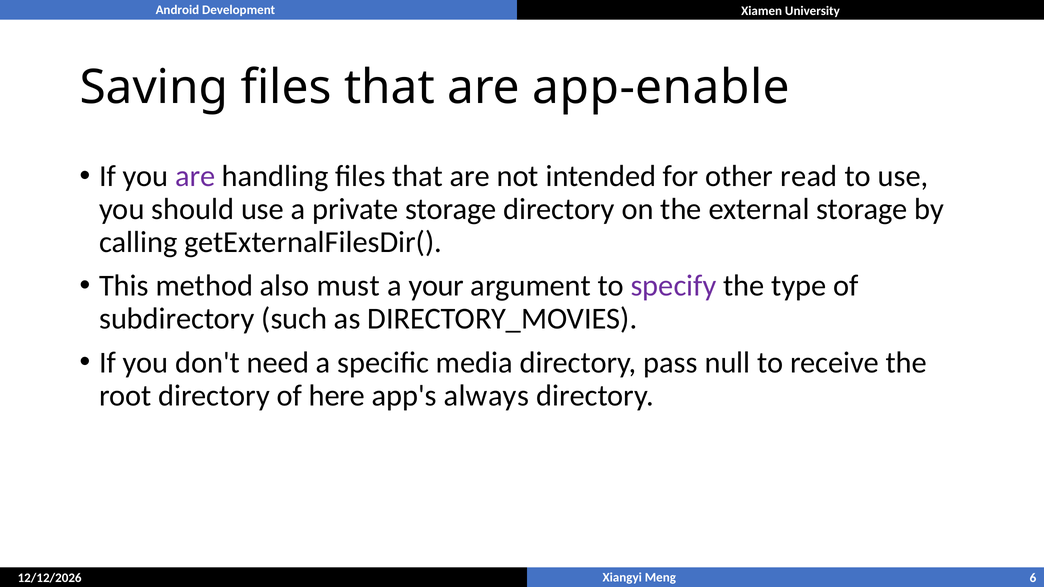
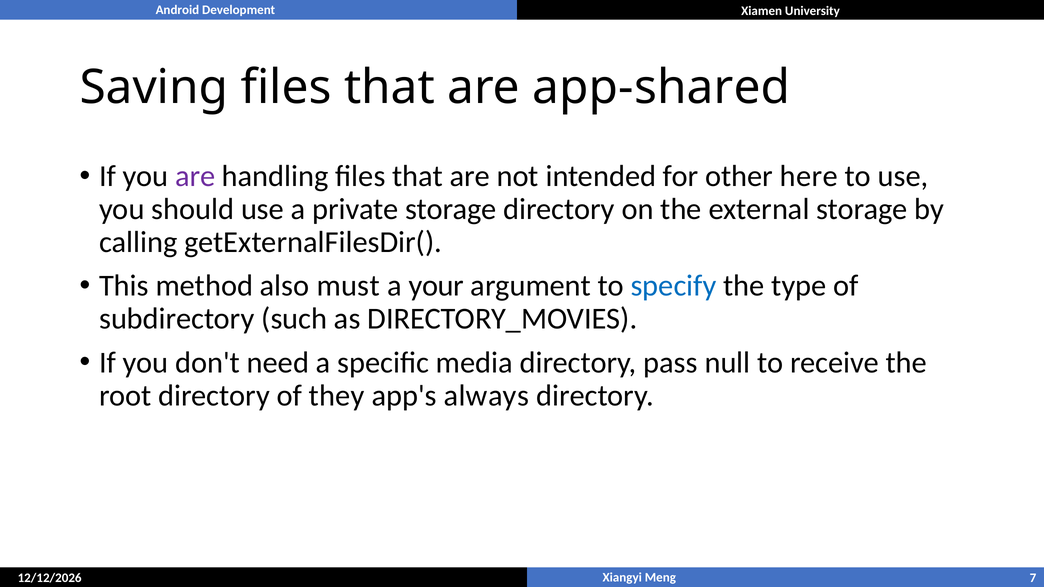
app-enable: app-enable -> app-shared (661, 88)
read: read -> here (809, 177)
specify colour: purple -> blue (673, 286)
here: here -> they (337, 396)
6: 6 -> 7 (1033, 578)
